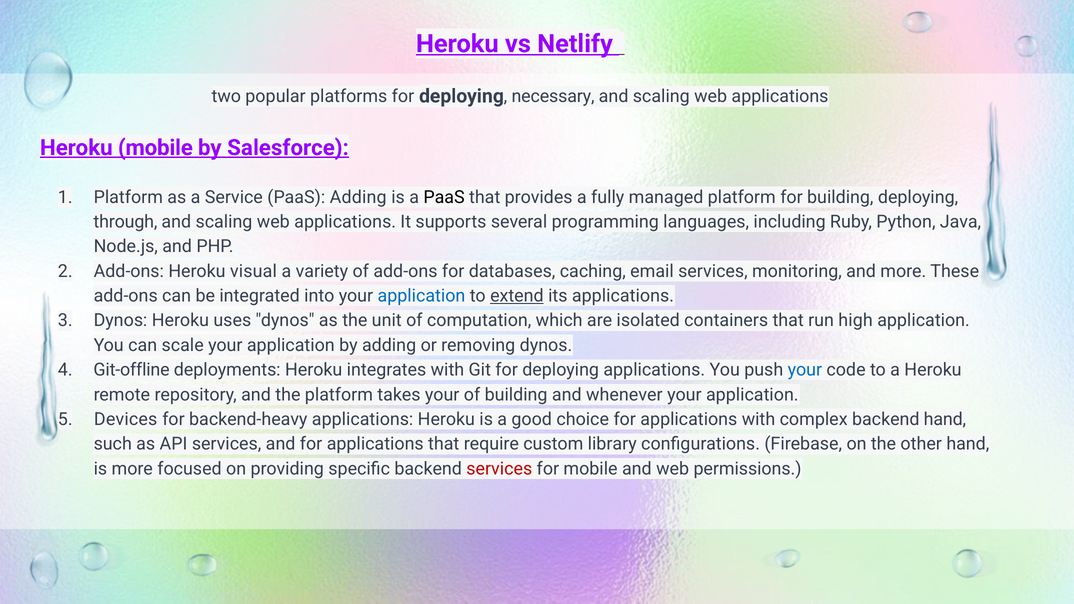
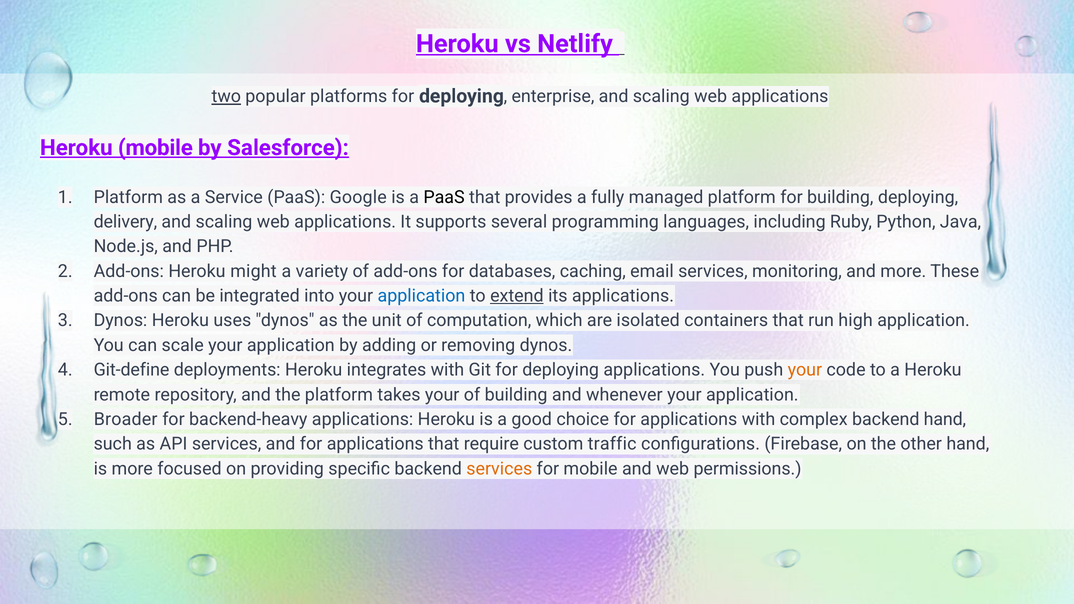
two underline: none -> present (226, 97)
necessary: necessary -> enterprise (553, 97)
PaaS Adding: Adding -> Google (358, 197)
through: through -> delivery (125, 222)
visual: visual -> might (253, 271)
Git-offline: Git-offline -> Git-define (132, 370)
your colour: blue -> orange (805, 370)
Devices: Devices -> Broader (126, 419)
library: library -> traffic (612, 444)
services colour: red -> orange (499, 469)
